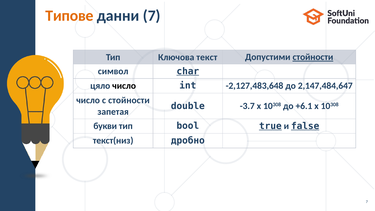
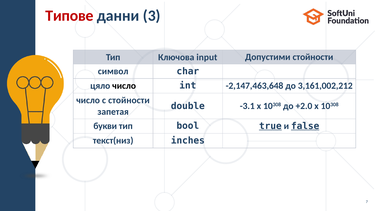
Типове colour: orange -> red (69, 16)
данни 7: 7 -> 3 (152, 16)
текст: текст -> input (207, 57)
стойности underline: present -> none (313, 57)
char underline: present -> none (188, 71)
-2,127,483,648: -2,127,483,648 -> -2,147,463,648 (254, 86)
2,147,484,647: 2,147,484,647 -> 3,161,002,212 (325, 86)
-3.7: -3.7 -> -3.1 (247, 106)
+6.1: +6.1 -> +2.0 (304, 106)
дробно: дробно -> inches (188, 140)
